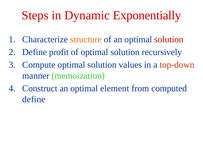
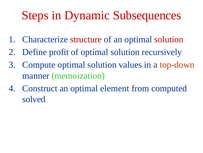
Exponentially: Exponentially -> Subsequences (147, 15)
structure colour: orange -> red (86, 39)
define: define -> solved (34, 99)
